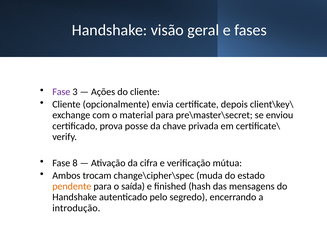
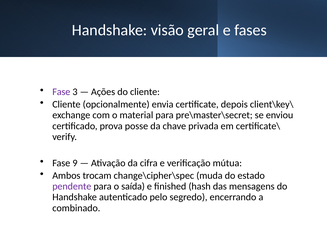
8: 8 -> 9 (75, 163)
pendente colour: orange -> purple (72, 187)
introdução: introdução -> combinado (76, 208)
